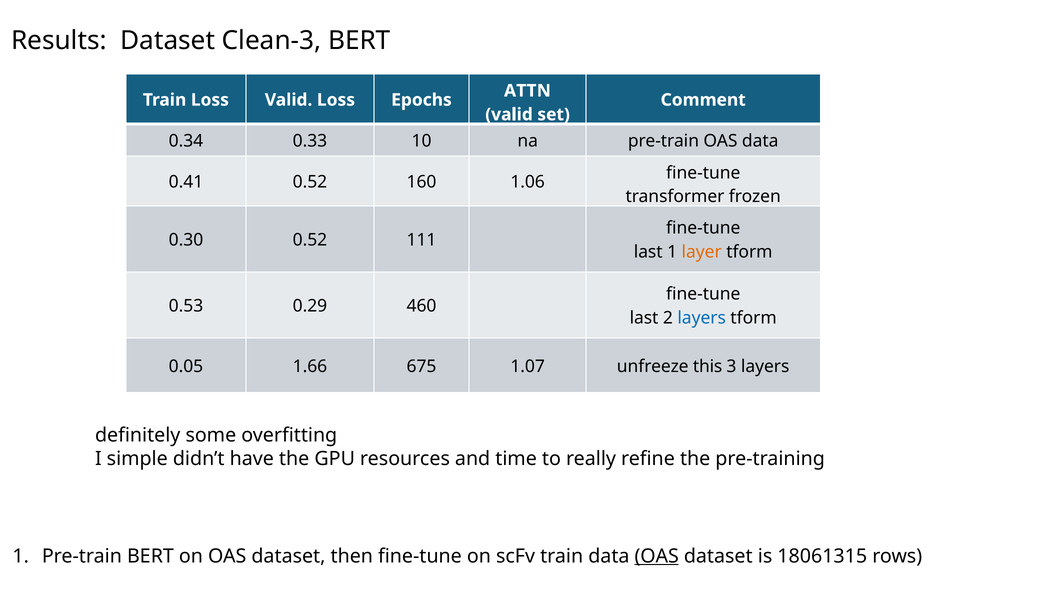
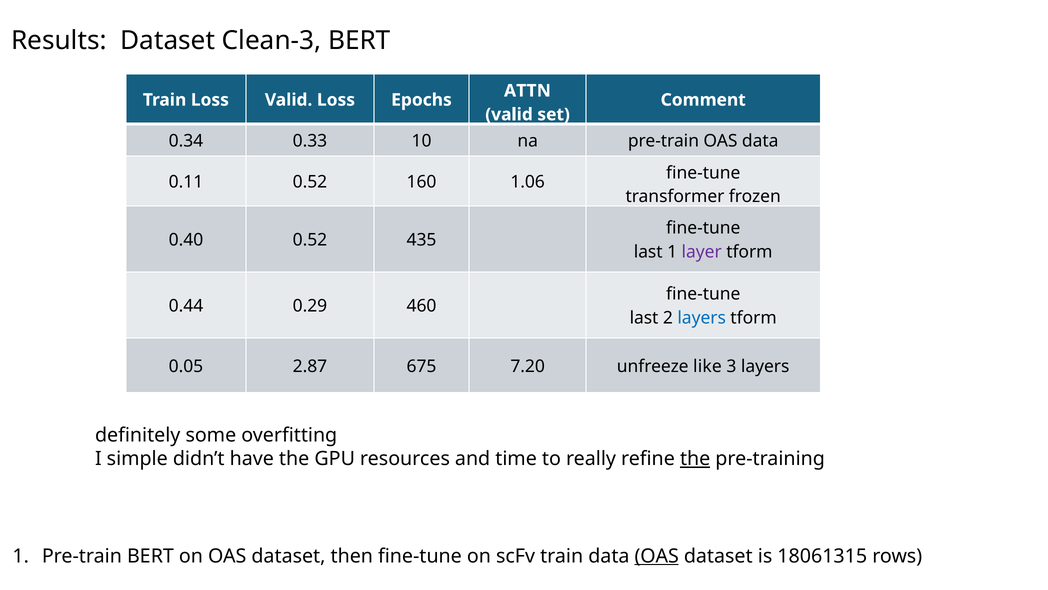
0.41: 0.41 -> 0.11 (186, 182)
0.30: 0.30 -> 0.40 (186, 240)
111: 111 -> 435 (422, 240)
layer colour: orange -> purple (702, 252)
0.53: 0.53 -> 0.44 (186, 306)
1.66: 1.66 -> 2.87 (310, 366)
1.07: 1.07 -> 7.20 (528, 366)
this: this -> like (707, 366)
the underline: none -> present (695, 458)
